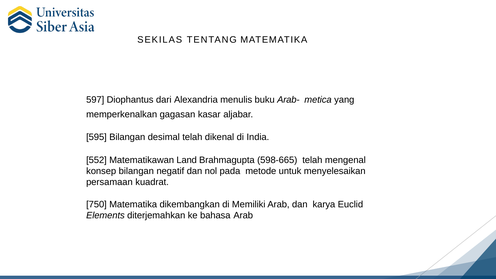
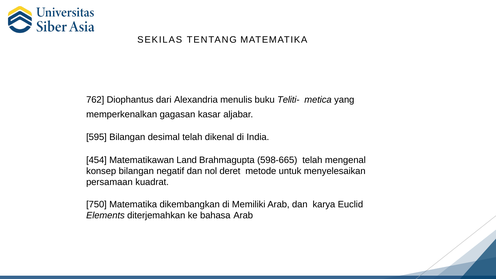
597: 597 -> 762 (95, 100)
Arab-: Arab- -> Teliti- (288, 100)
552: 552 -> 454 (96, 160)
pada: pada -> deret (230, 171)
